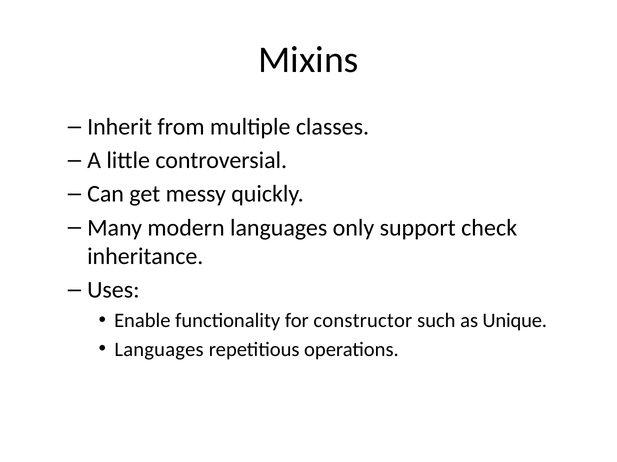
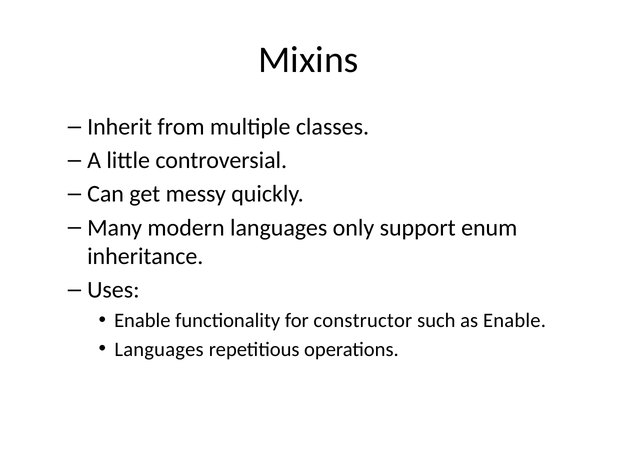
check: check -> enum (489, 228)
as Unique: Unique -> Enable (515, 321)
